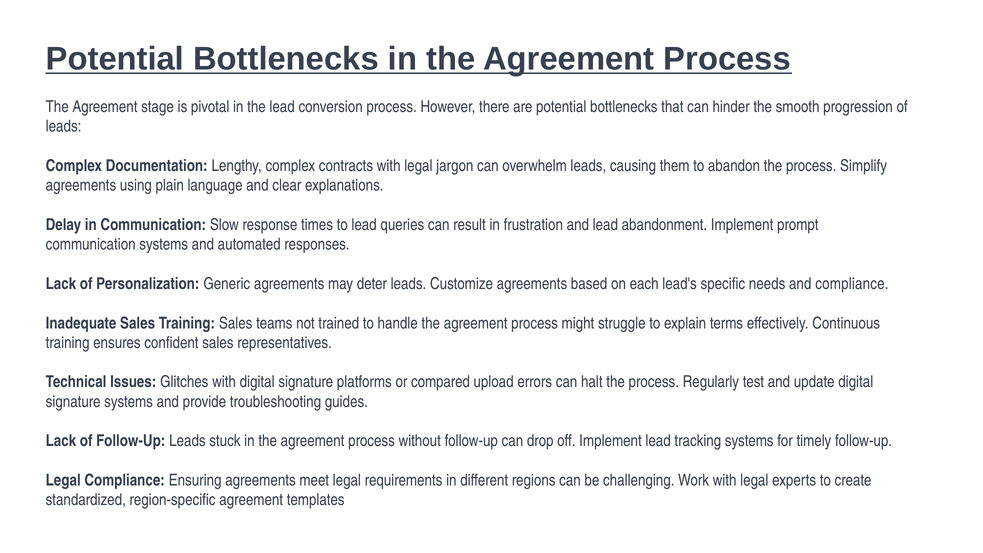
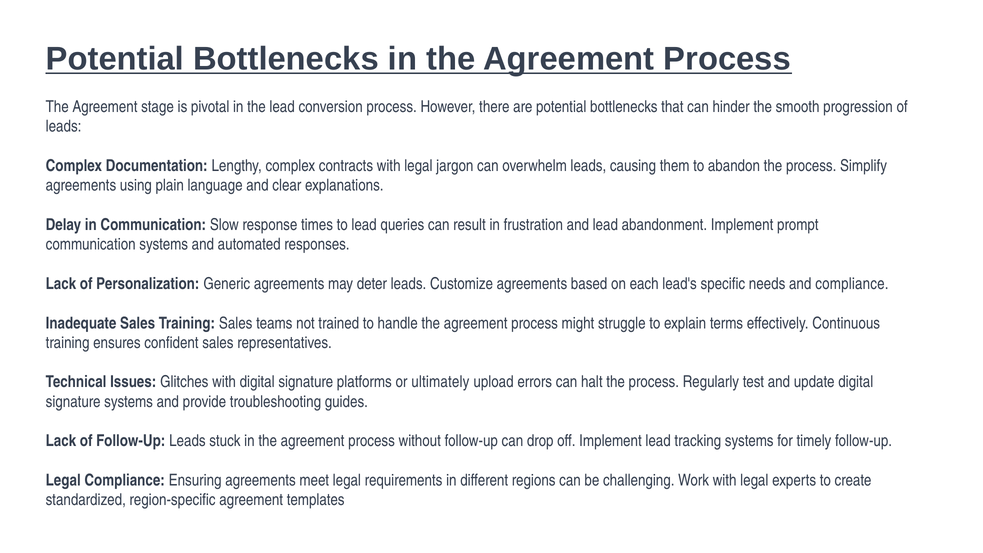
compared: compared -> ultimately (440, 382)
